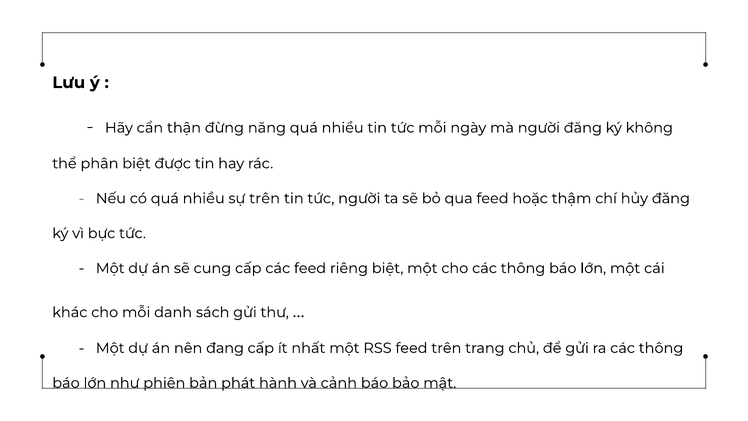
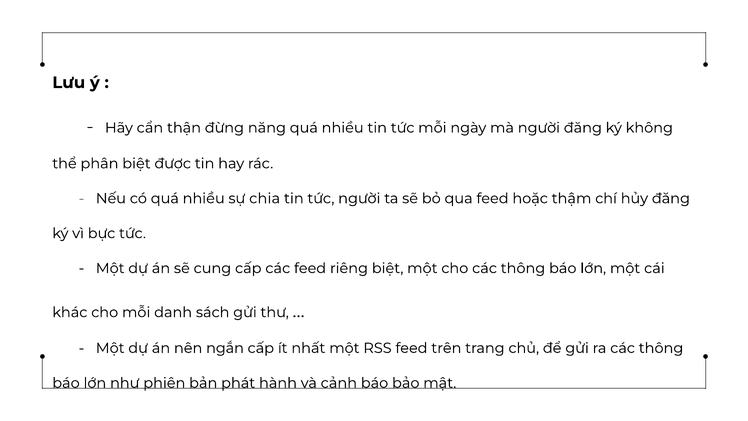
sự trên: trên -> chia (265, 198)
đang: đang -> ngắn (225, 348)
